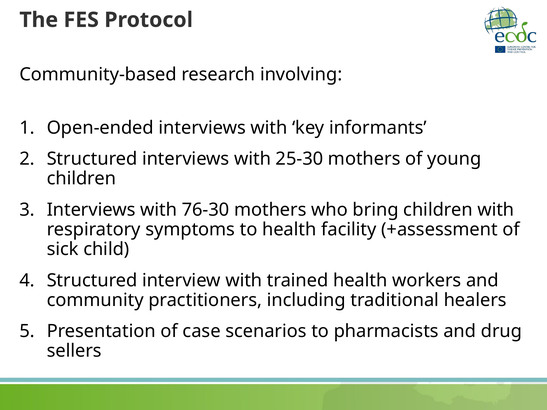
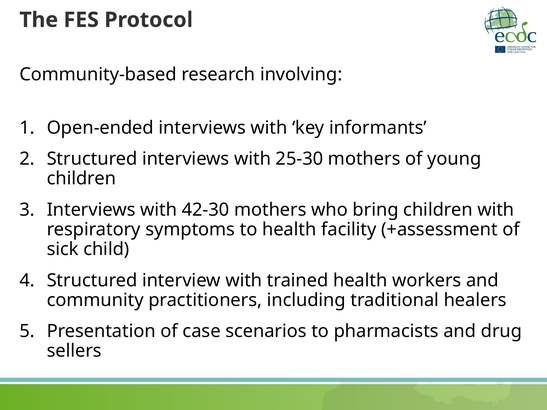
76-30: 76-30 -> 42-30 (206, 210)
